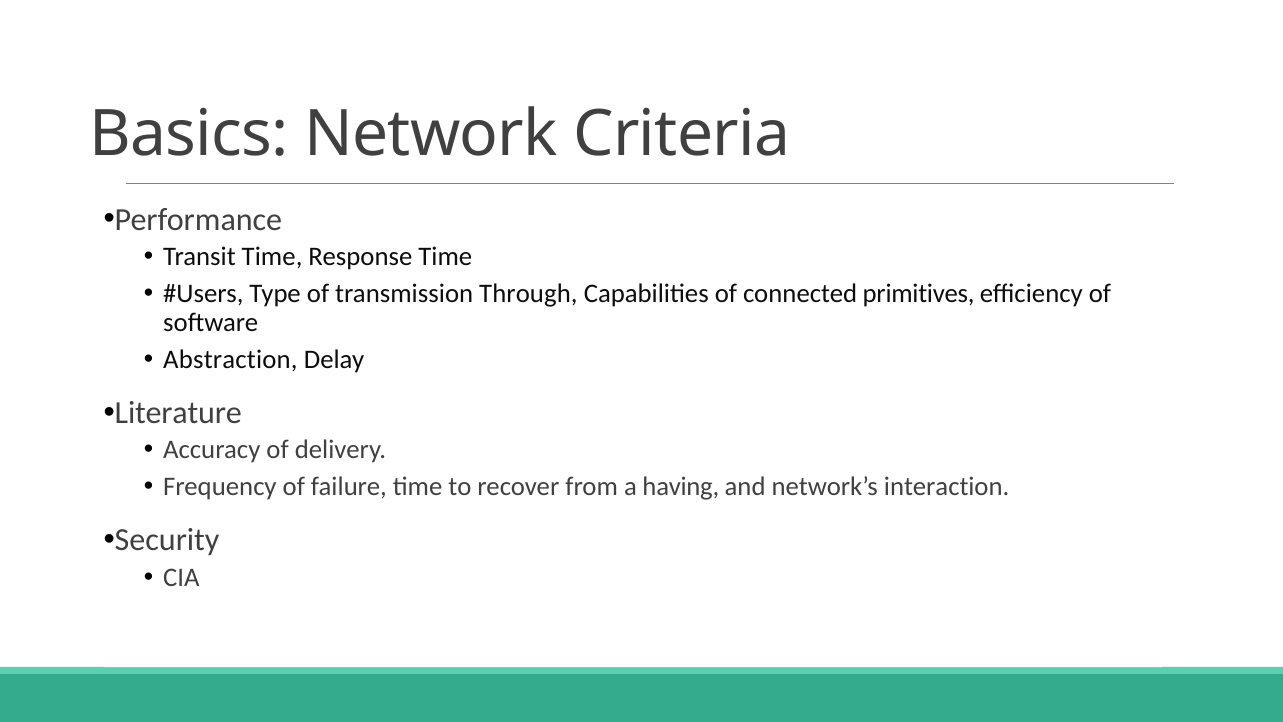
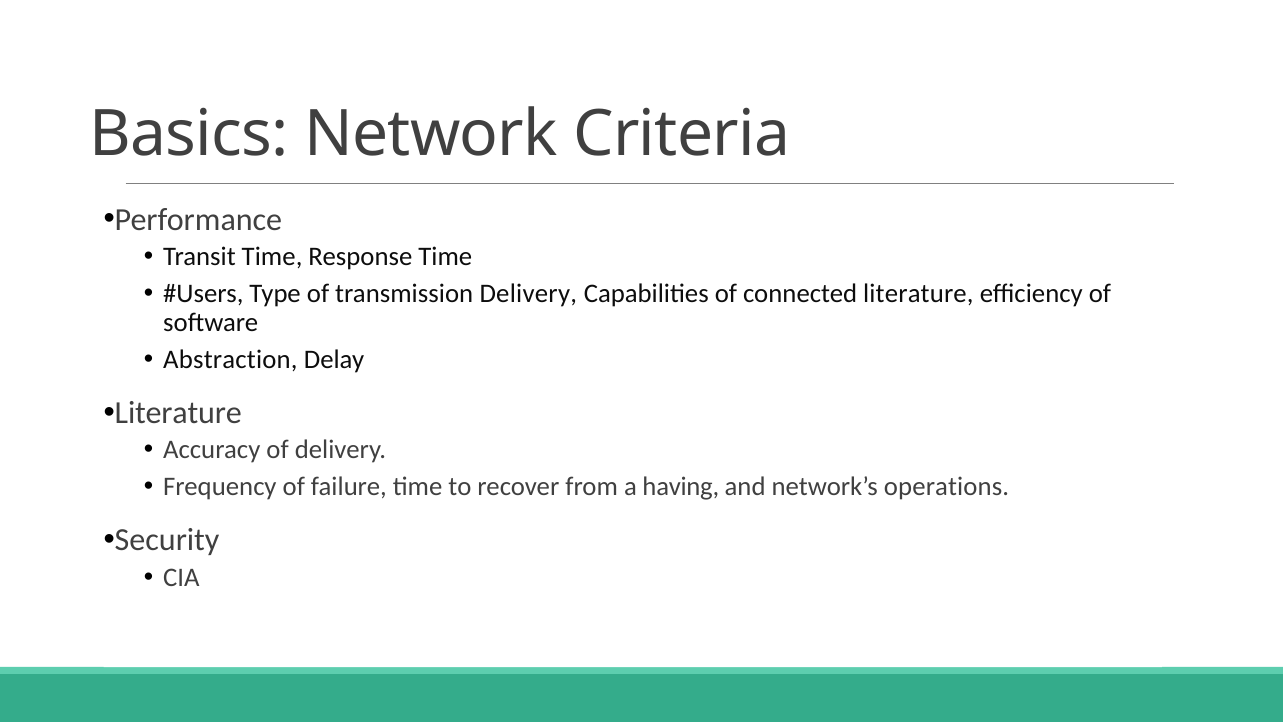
transmission Through: Through -> Delivery (528, 294)
connected primitives: primitives -> literature (918, 294)
interaction: interaction -> operations (947, 487)
